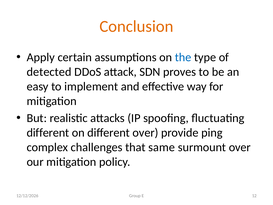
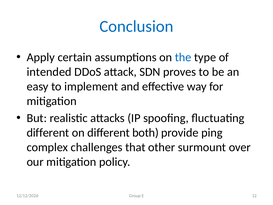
Conclusion colour: orange -> blue (136, 26)
detected: detected -> intended (49, 72)
different over: over -> both (145, 133)
same: same -> other (162, 147)
